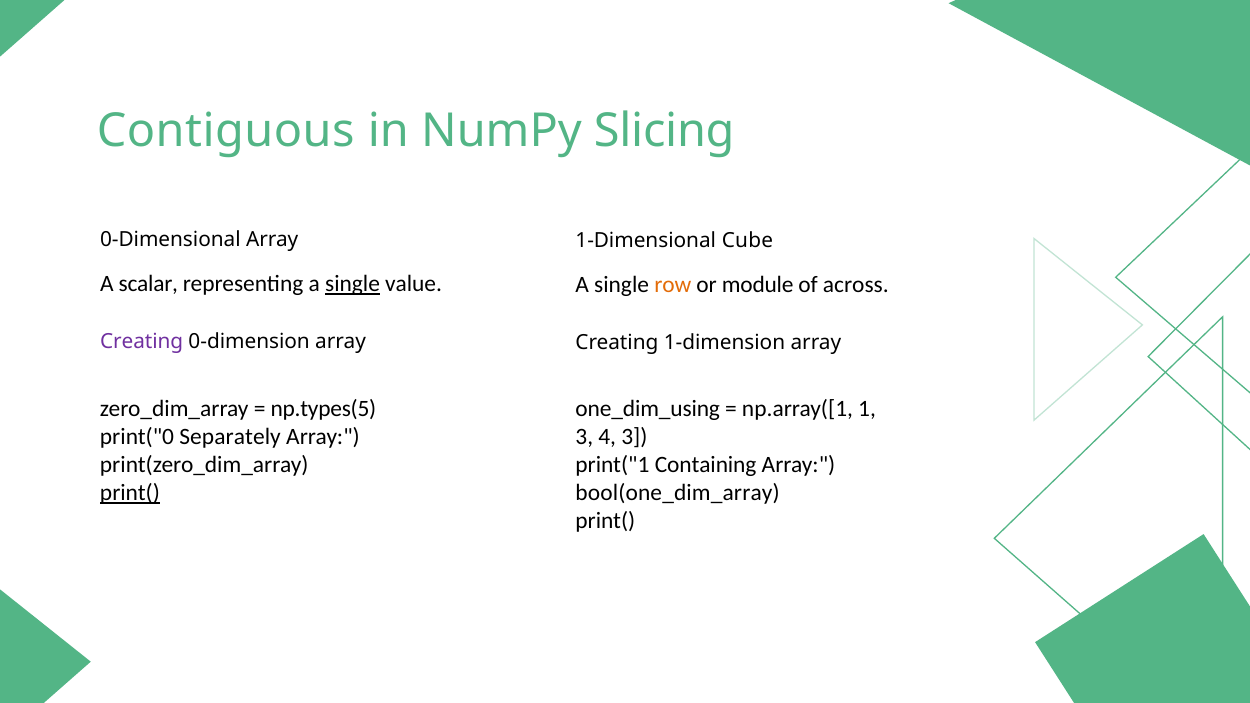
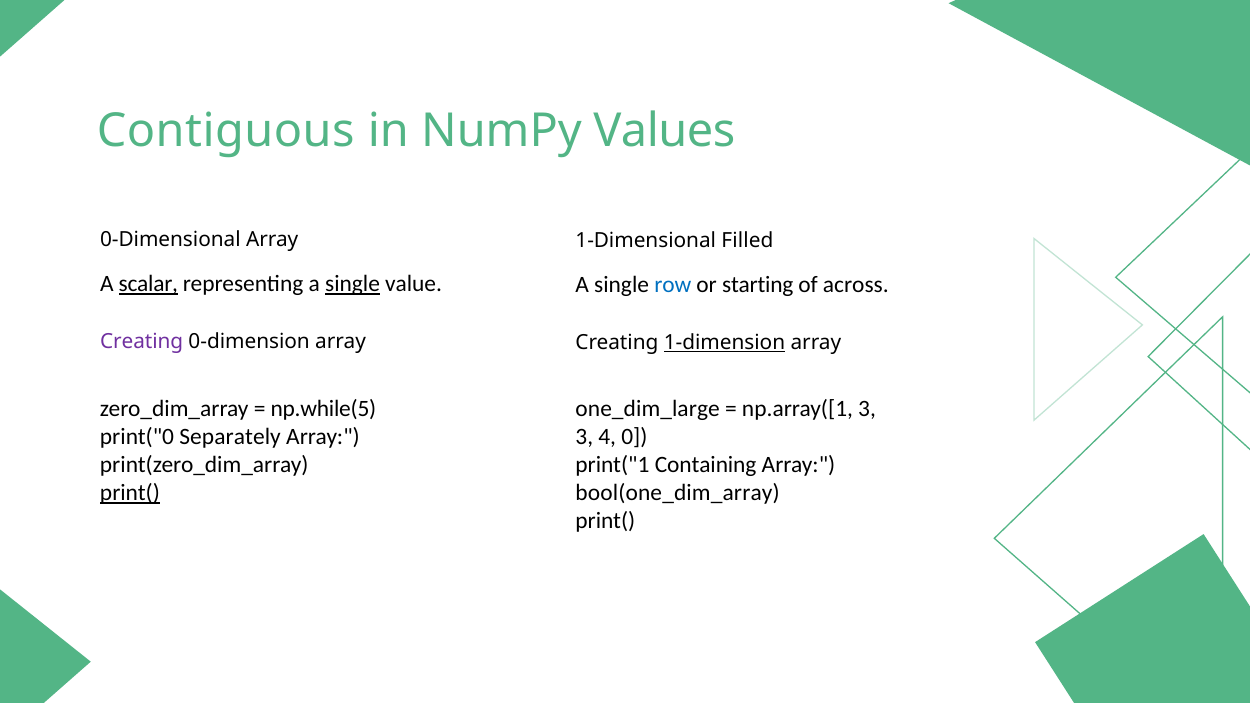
Slicing: Slicing -> Values (664, 131)
Cube: Cube -> Filled (747, 240)
scalar underline: none -> present (148, 284)
row colour: orange -> blue (673, 285)
module: module -> starting (758, 285)
1-dimension underline: none -> present (724, 343)
np.types(5: np.types(5 -> np.while(5 (323, 409)
one_dim_using: one_dim_using -> one_dim_large (648, 409)
np.array([1 1: 1 -> 3 (867, 409)
4 3: 3 -> 0 (634, 437)
